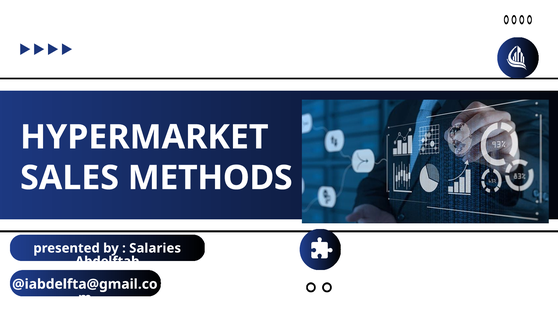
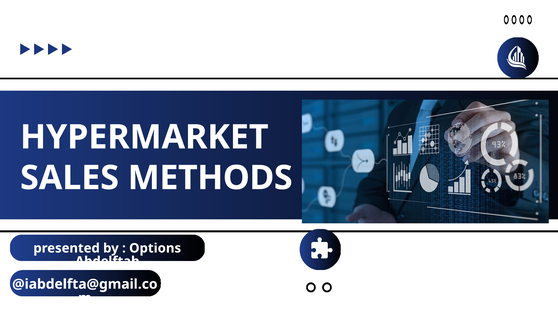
Salaries: Salaries -> Options (155, 248)
